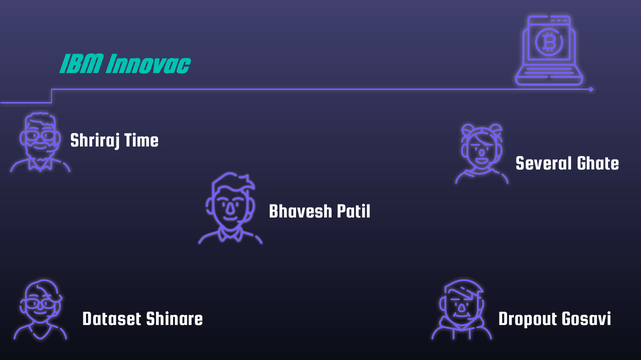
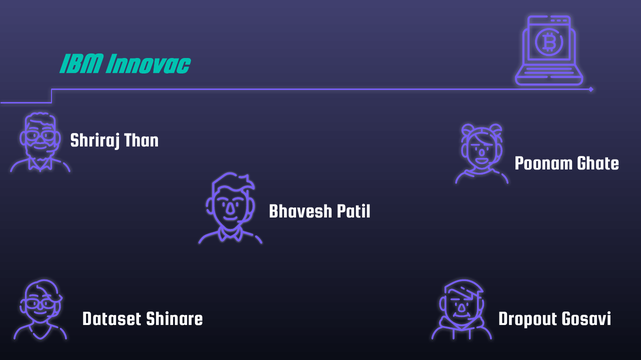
Time: Time -> Than (141, 140)
Several: Several -> Poonam (544, 163)
